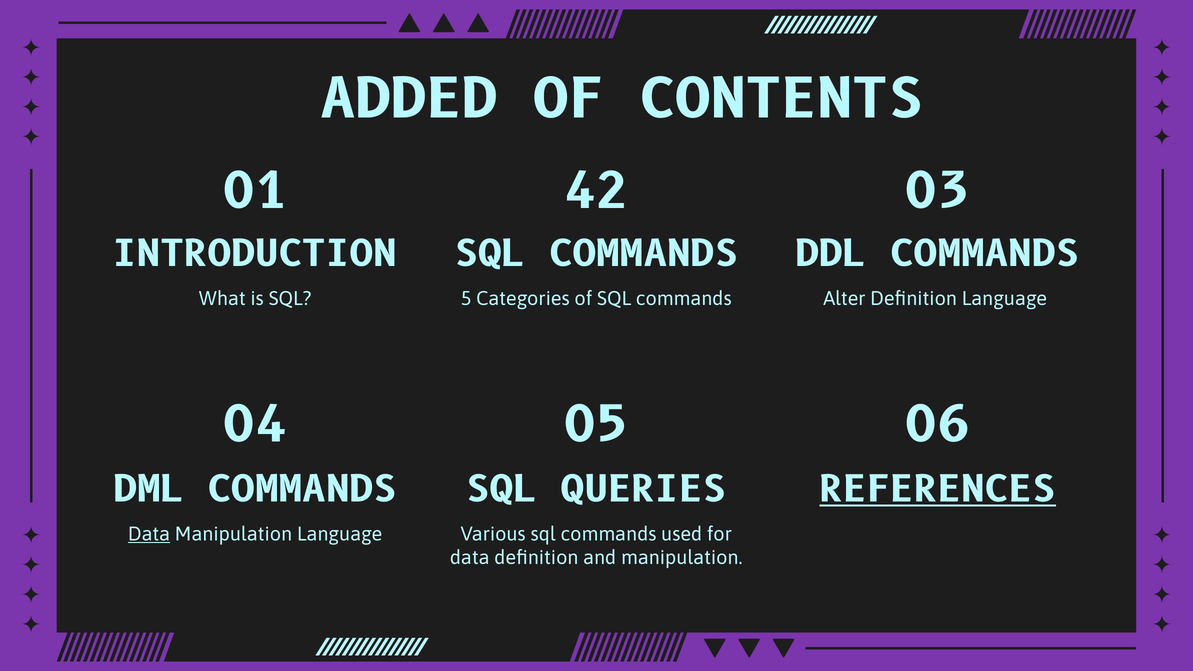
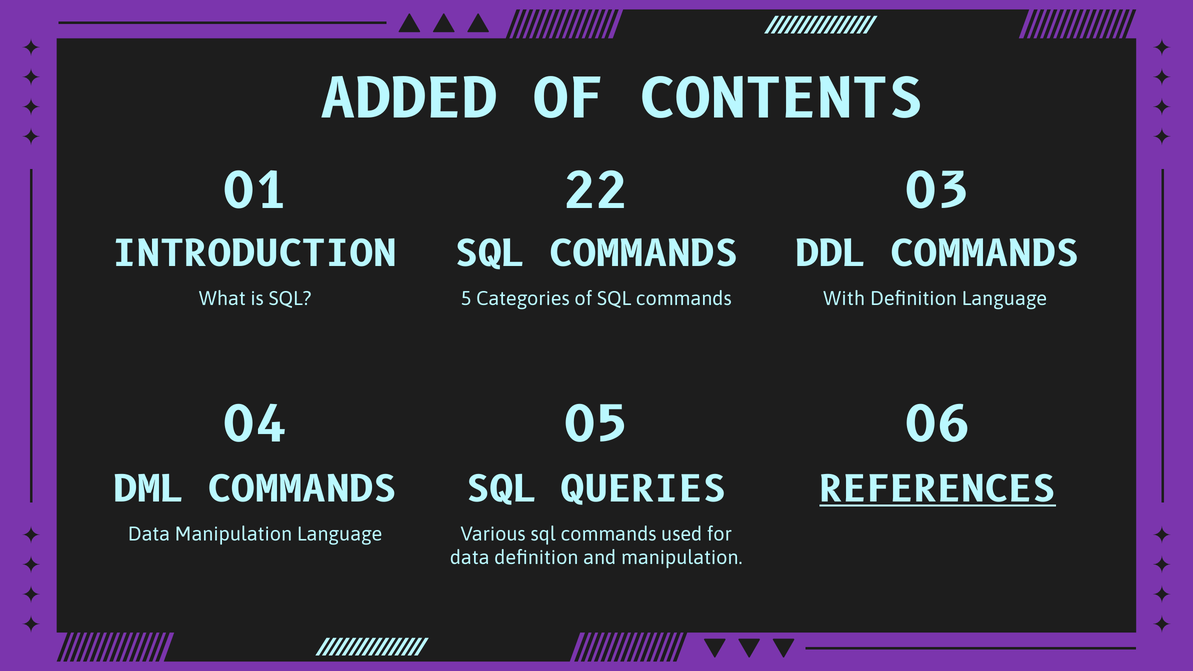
42: 42 -> 22 (596, 192)
Alter: Alter -> With (844, 299)
Data underline: present -> none (149, 534)
